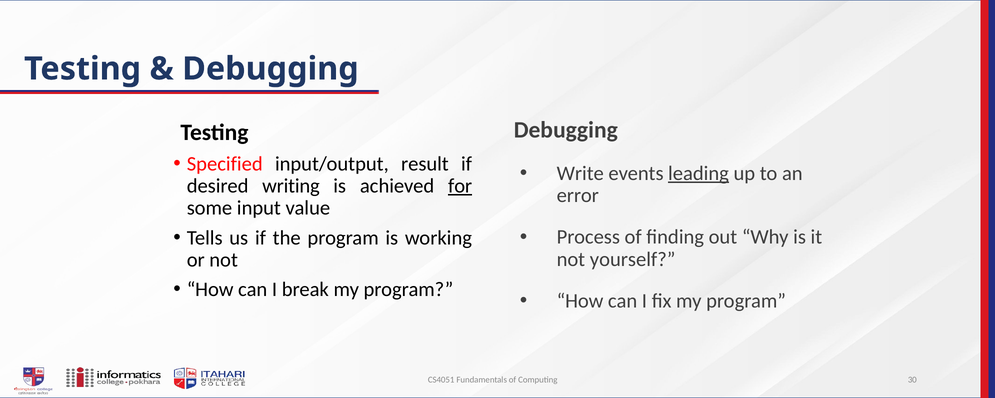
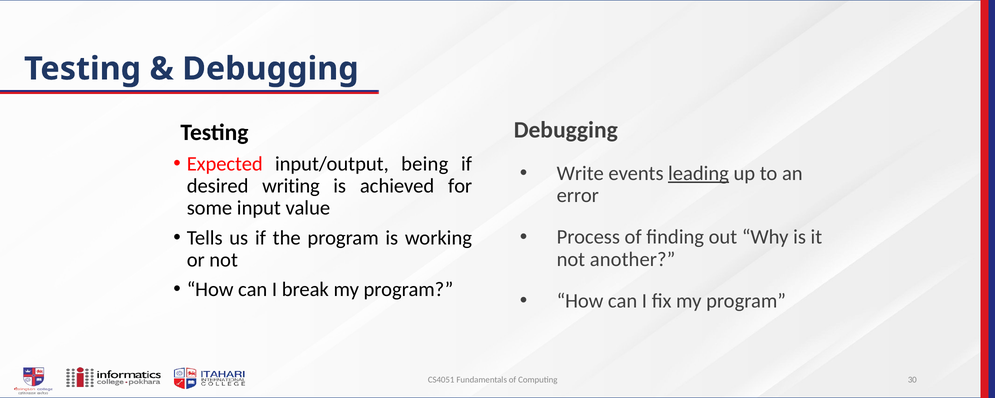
Specified: Specified -> Expected (225, 164)
result: result -> being (425, 164)
for underline: present -> none (460, 186)
yourself: yourself -> another (633, 259)
